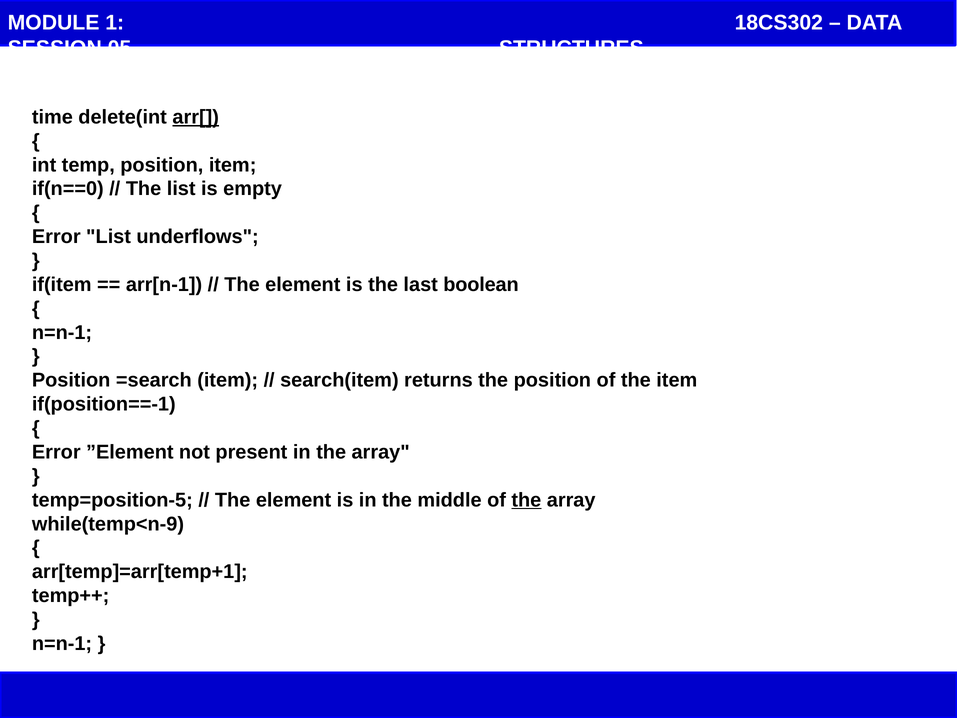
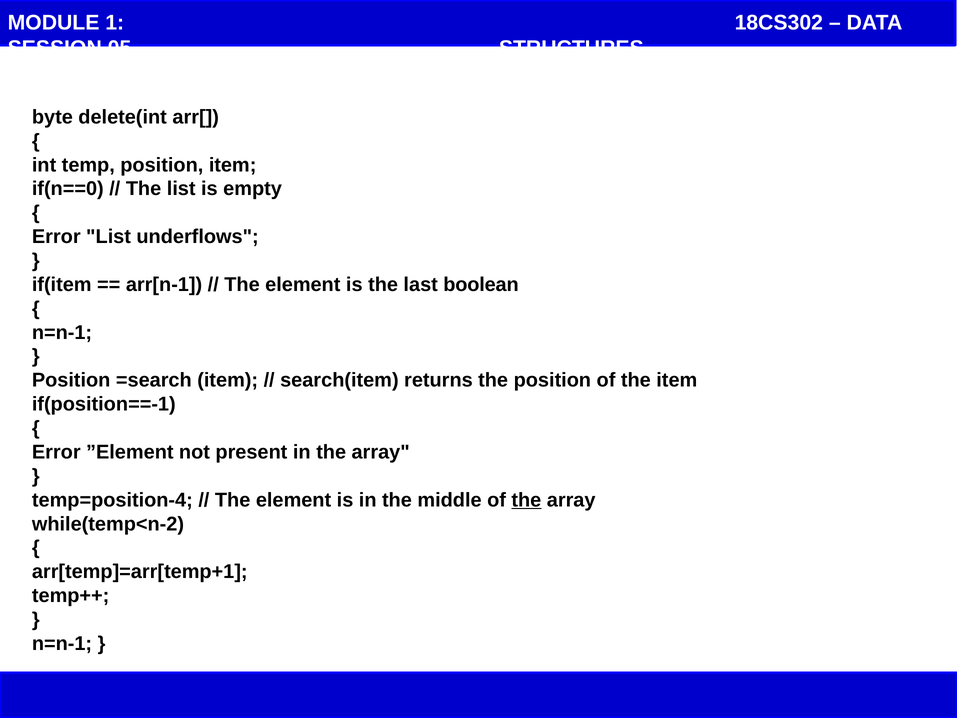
time: time -> byte (52, 117)
arr[ underline: present -> none (196, 117)
temp=position-5: temp=position-5 -> temp=position-4 (112, 500)
while(temp<n-9: while(temp<n-9 -> while(temp<n-2 (108, 524)
